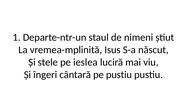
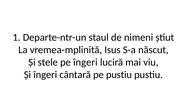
pe ieslea: ieslea -> îngeri (85, 62)
